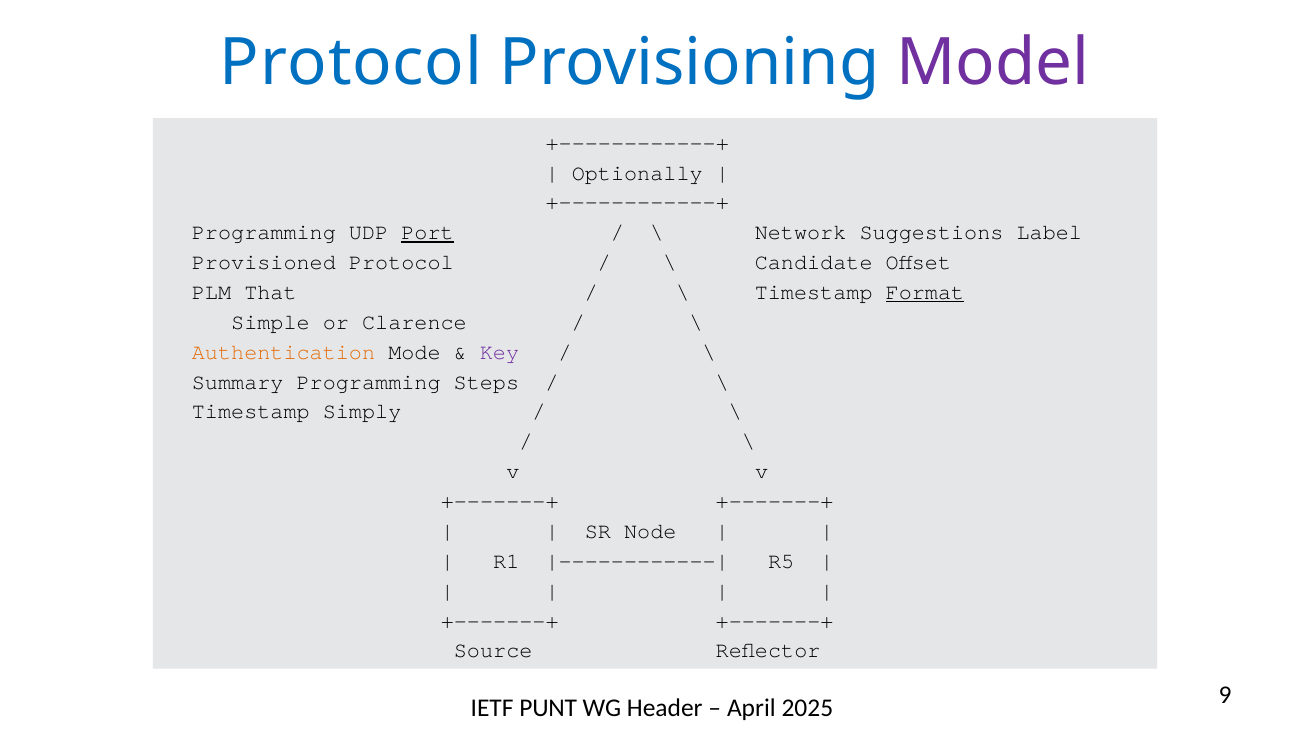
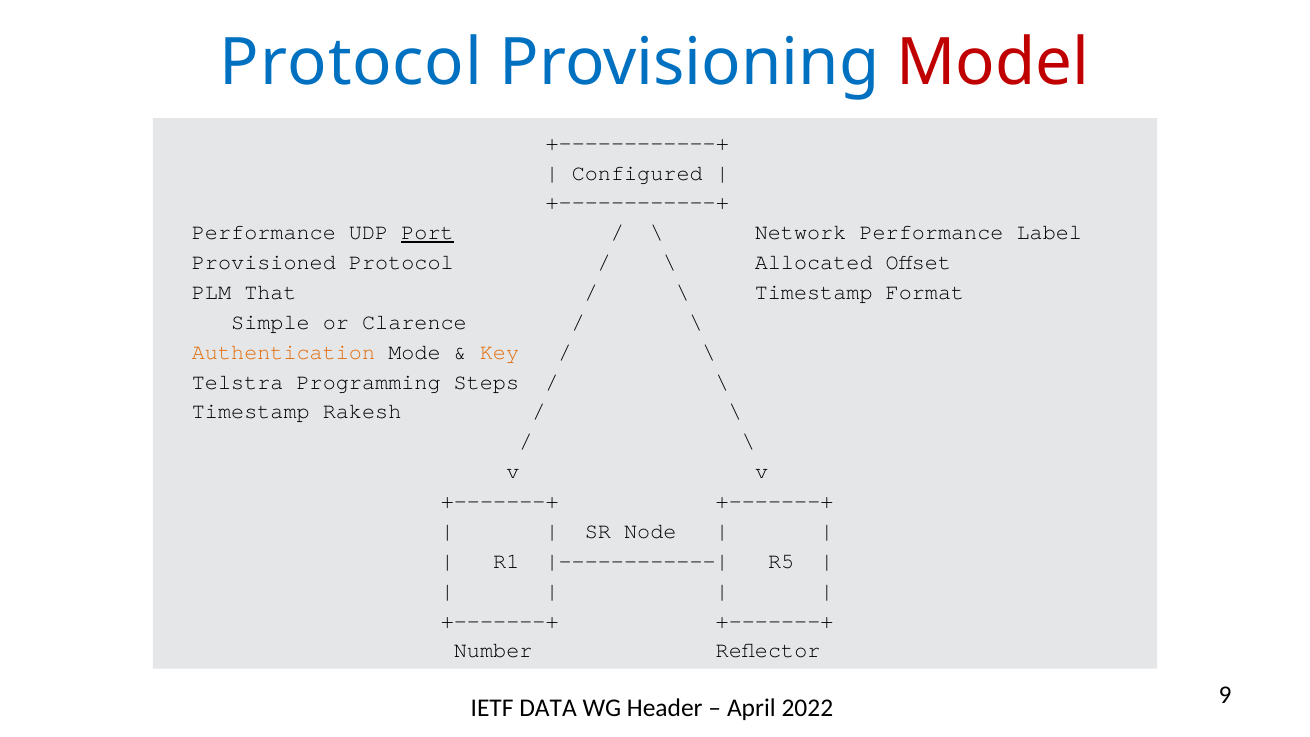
Model colour: purple -> red (993, 63)
Optionally: Optionally -> Configured (637, 173)
Programming: Programming -> Performance (264, 233)
Network Suggestions: Suggestions -> Performance (932, 233)
Candidate: Candidate -> Allocated (814, 262)
Format underline: present -> none (925, 292)
Key colour: purple -> orange (500, 352)
Summary: Summary -> Telstra (238, 382)
Simply: Simply -> Rakesh (362, 412)
Source: Source -> Number (493, 651)
PUNT: PUNT -> DATA (548, 708)
2025: 2025 -> 2022 (807, 708)
